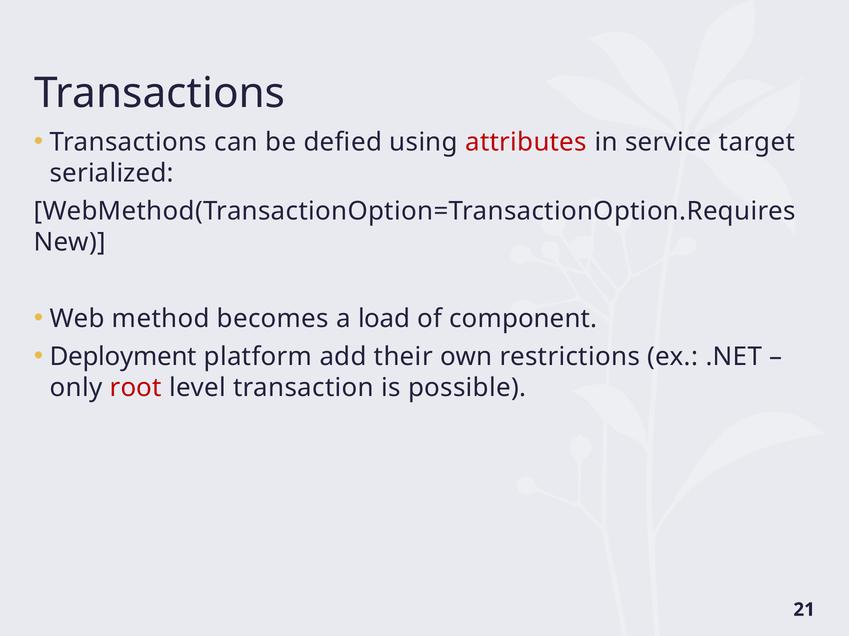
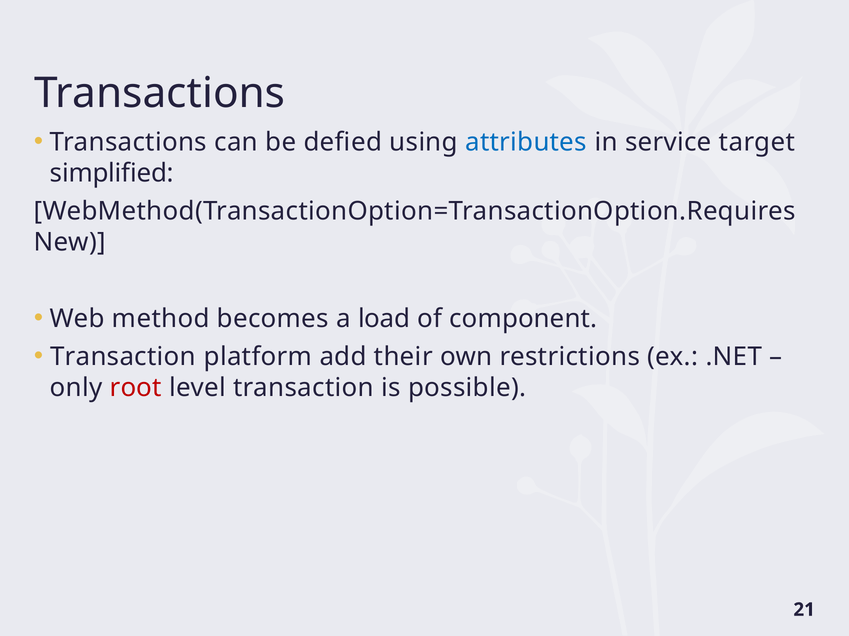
attributes colour: red -> blue (526, 142)
serialized: serialized -> simplified (112, 173)
Deployment: Deployment -> Transaction (123, 357)
